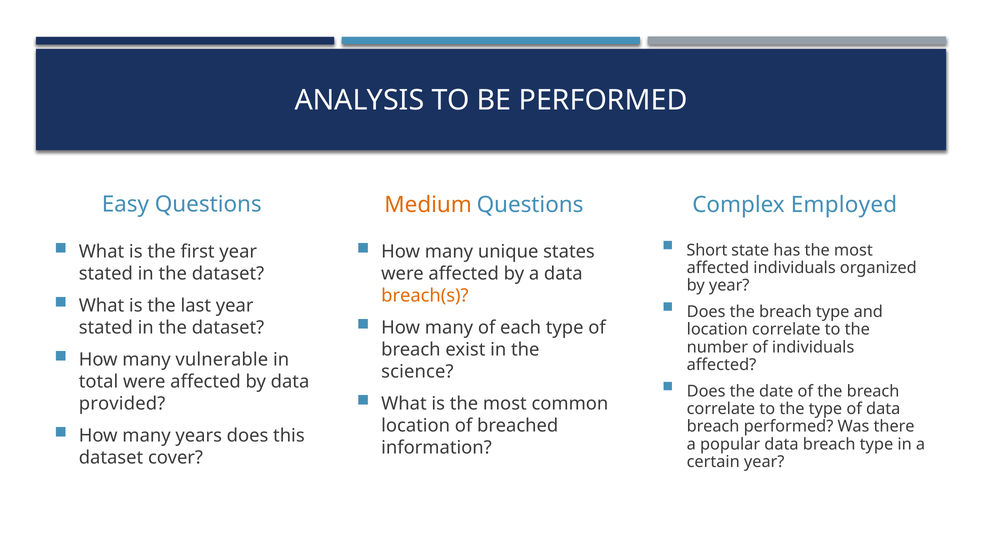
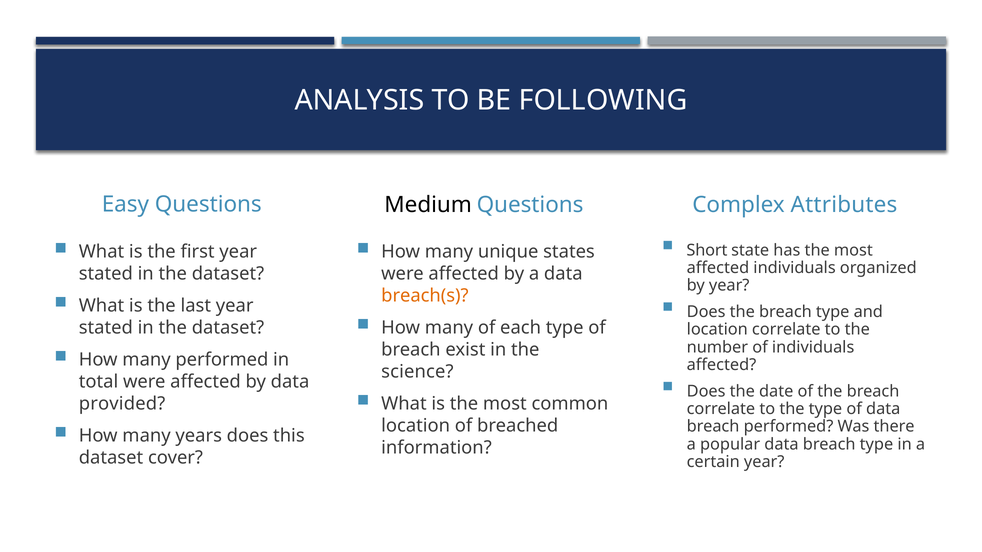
BE PERFORMED: PERFORMED -> FOLLOWING (603, 101)
Medium colour: orange -> black (428, 205)
Employed: Employed -> Attributes (844, 205)
many vulnerable: vulnerable -> performed (222, 360)
